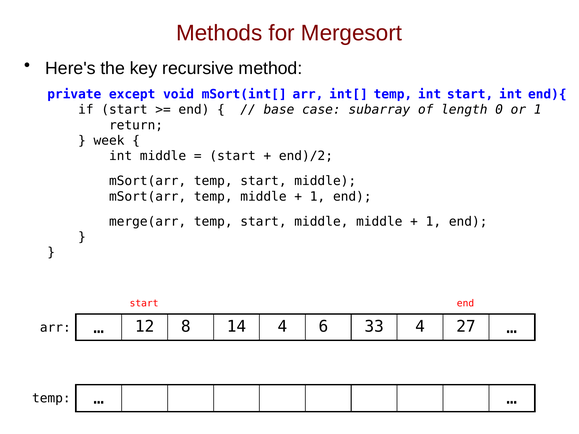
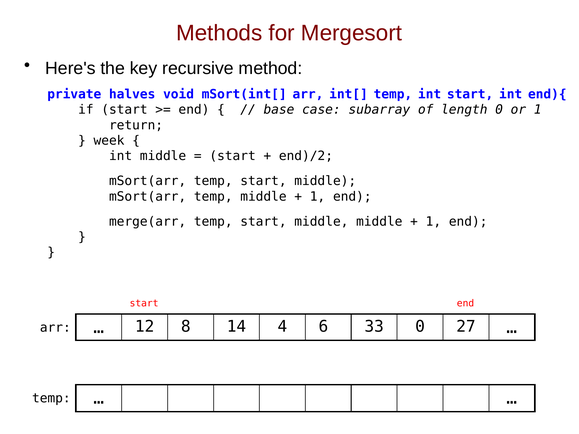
except: except -> halves (132, 94)
33 4: 4 -> 0 (420, 327)
